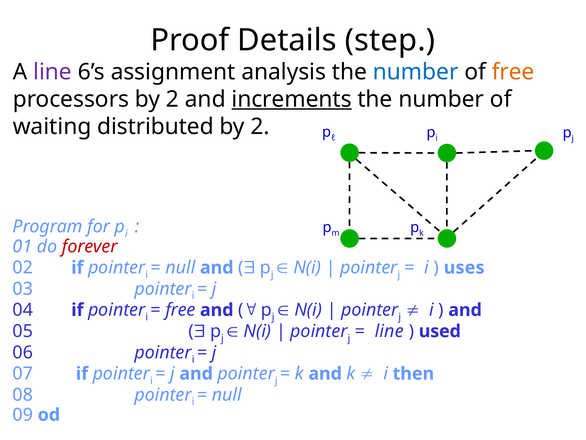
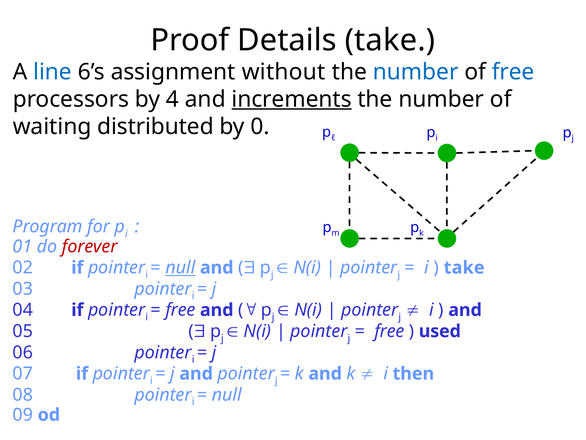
Details step: step -> take (390, 40)
line colour: purple -> blue (52, 72)
analysis: analysis -> without (284, 72)
free colour: orange -> blue (513, 72)
processors by 2: 2 -> 4 (172, 99)
2: 2 -> 0 (260, 127)
null underline: none -> present (180, 267)
uses: uses -> take (464, 267)
line: line -> free (389, 331)
